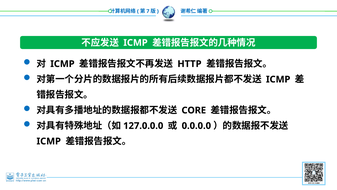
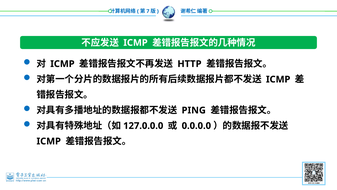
CORE: CORE -> PING (194, 110)
